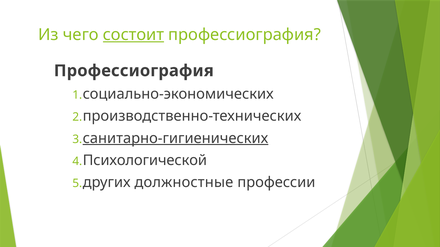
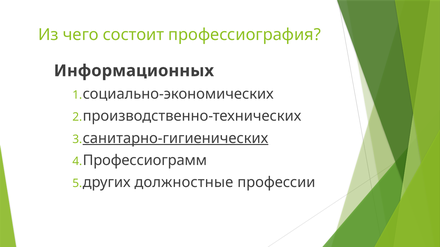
состоит underline: present -> none (133, 35)
Профессиография: Профессиография -> Информационных (134, 71)
Психологической: Психологической -> Профессиограмм (145, 161)
